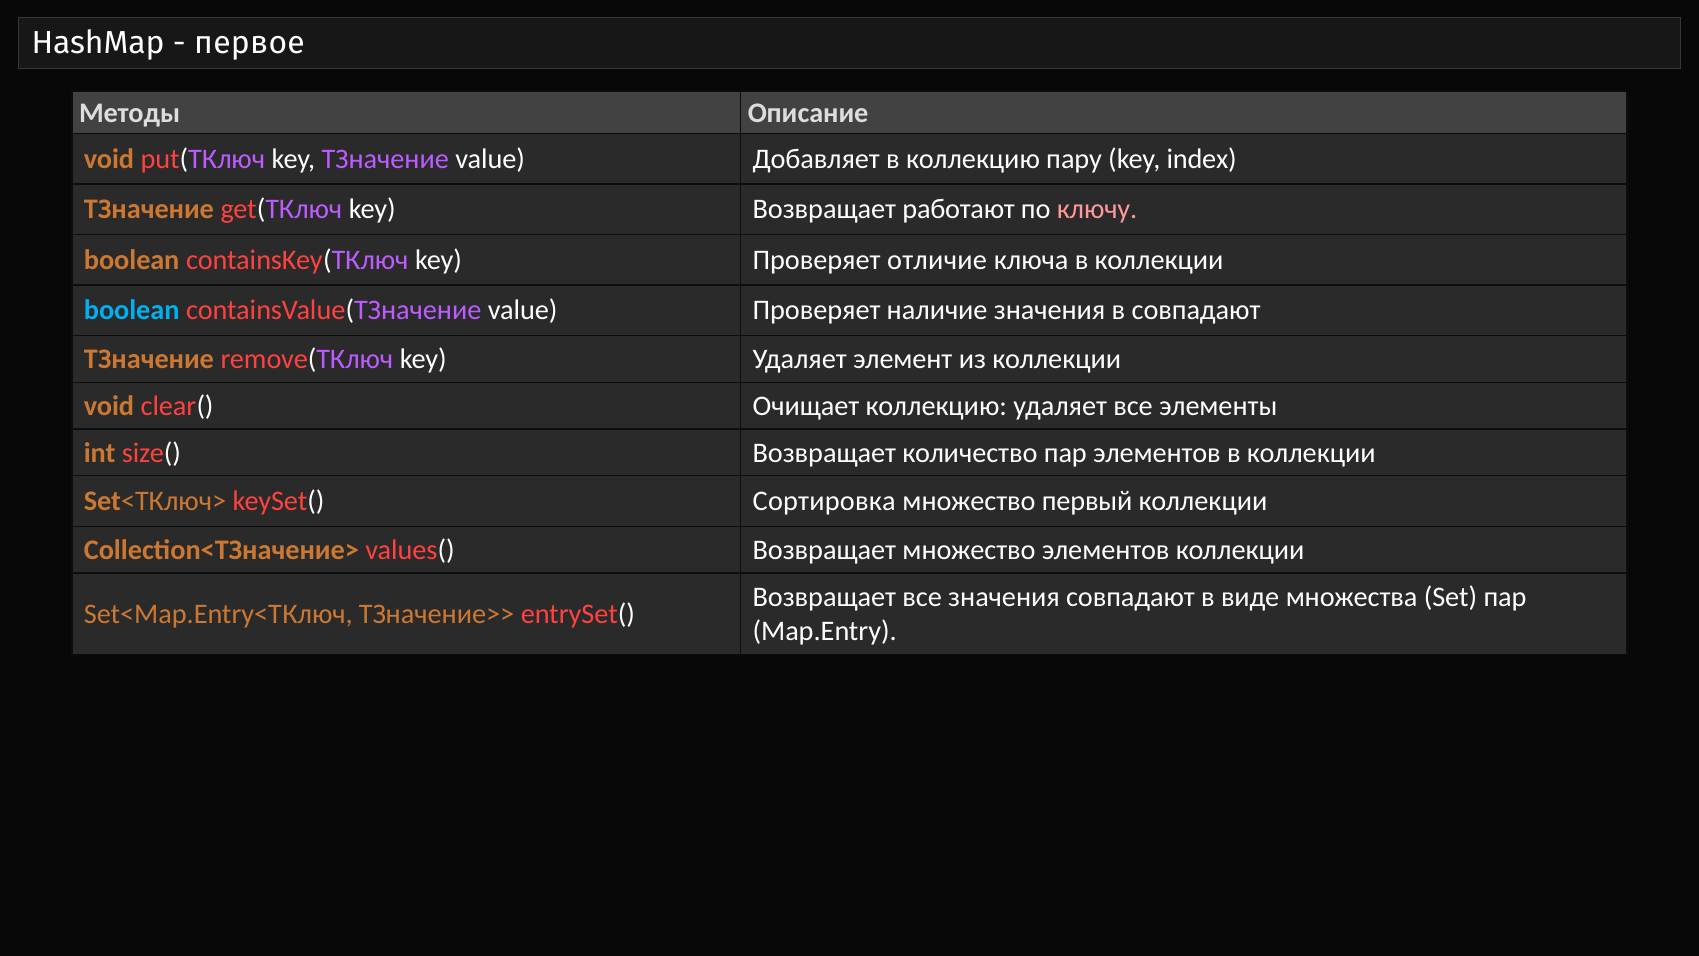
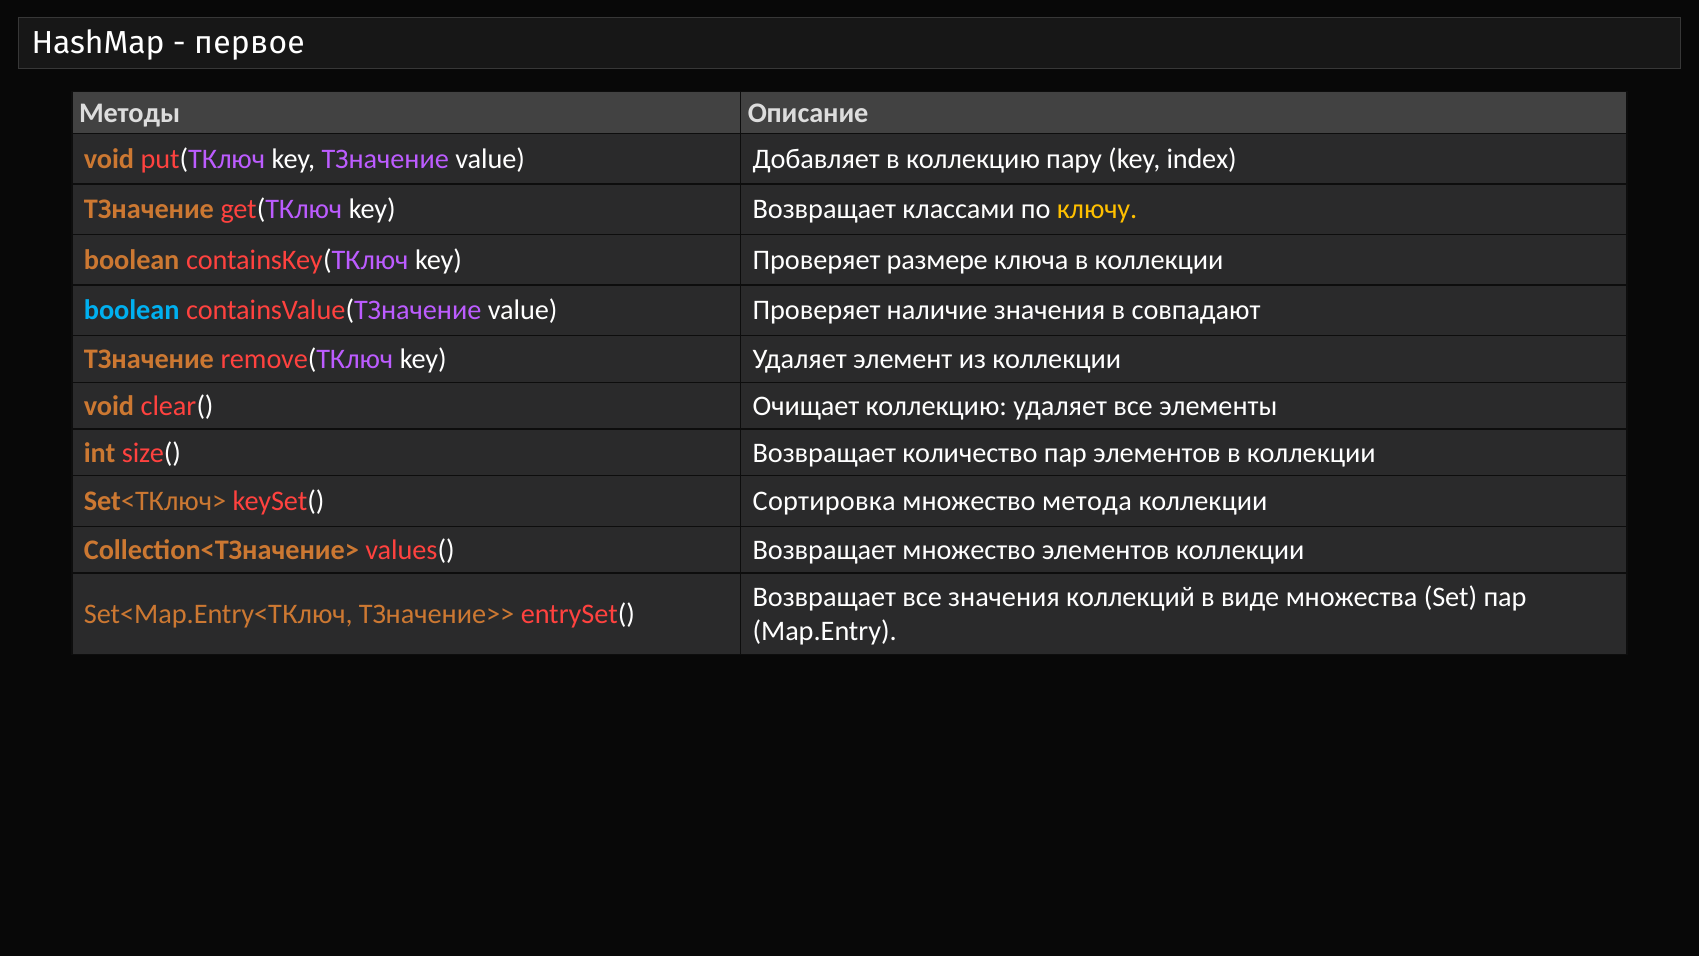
работают: работают -> классами (959, 209)
ключу colour: pink -> yellow (1097, 209)
отличие: отличие -> размере (937, 260)
первый: первый -> метода (1087, 501)
значения совпадают: совпадают -> коллекций (1131, 596)
